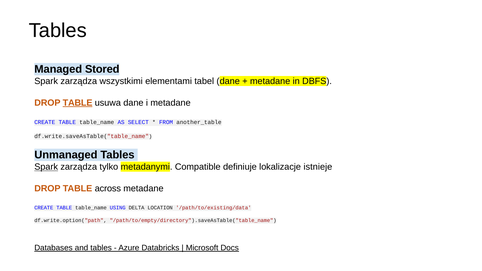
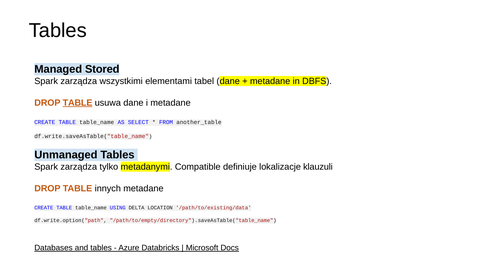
Spark underline: present -> none (46, 167)
istnieje: istnieje -> klauzuli (318, 167)
across: across -> innych (108, 189)
